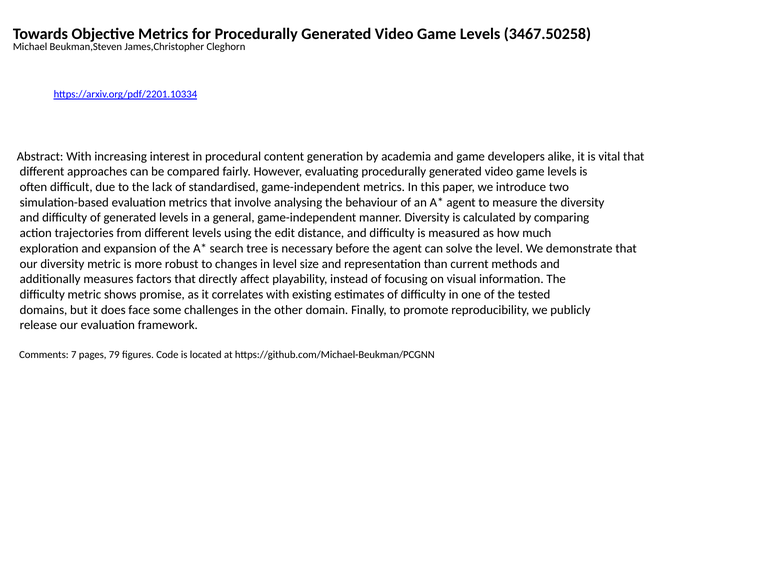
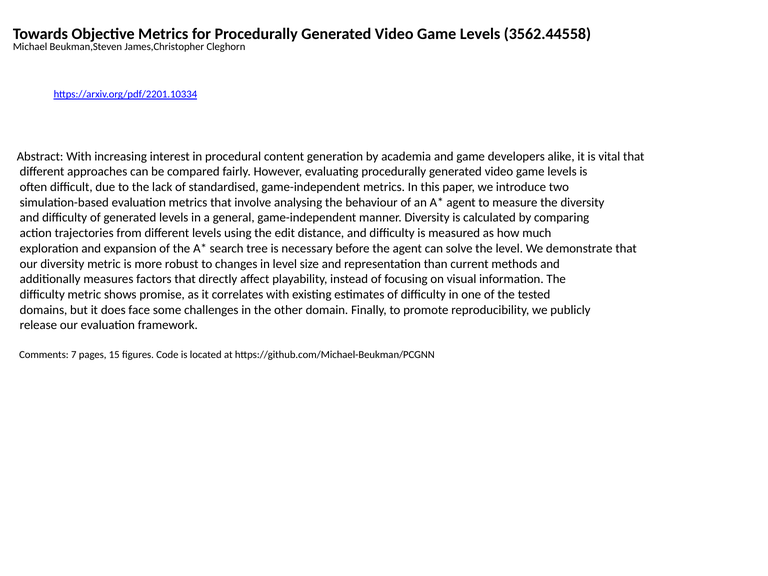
3467.50258: 3467.50258 -> 3562.44558 (547, 34)
79: 79 -> 15 (114, 355)
